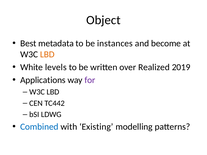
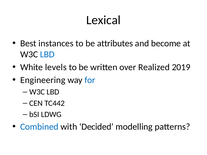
Object: Object -> Lexical (103, 20)
metadata: metadata -> instances (56, 43)
instances: instances -> attributes (115, 43)
LBD colour: orange -> blue (47, 54)
Applications: Applications -> Engineering (43, 80)
for colour: purple -> blue (90, 80)
Existing: Existing -> Decided (96, 127)
